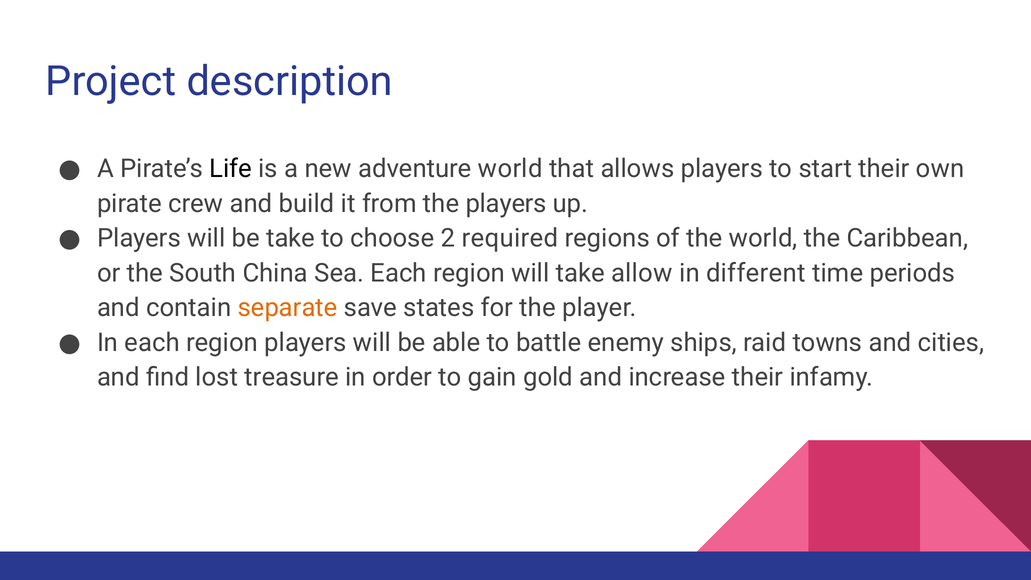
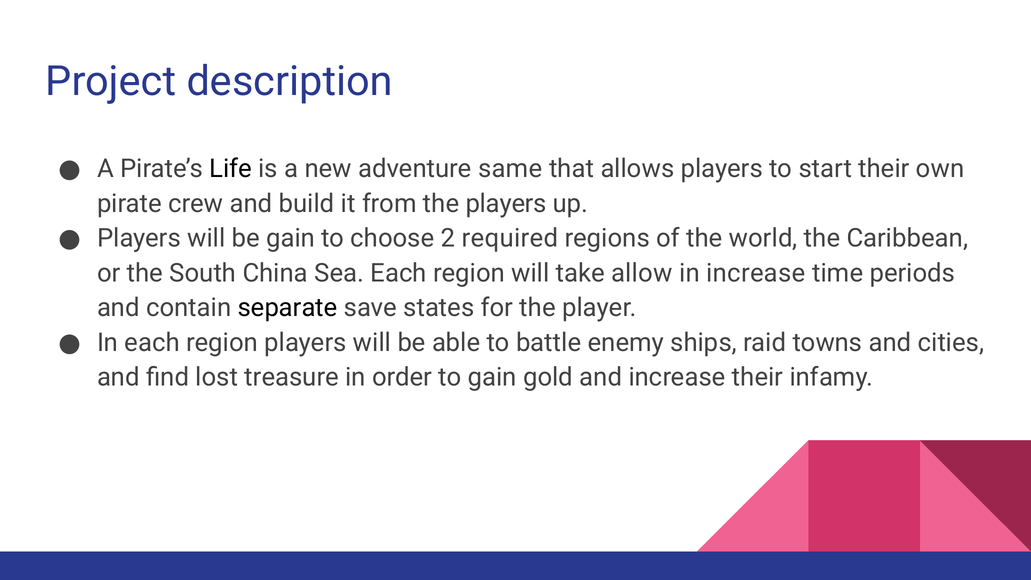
adventure world: world -> same (510, 169)
be take: take -> gain (291, 238)
in different: different -> increase (756, 273)
separate colour: orange -> black (288, 308)
